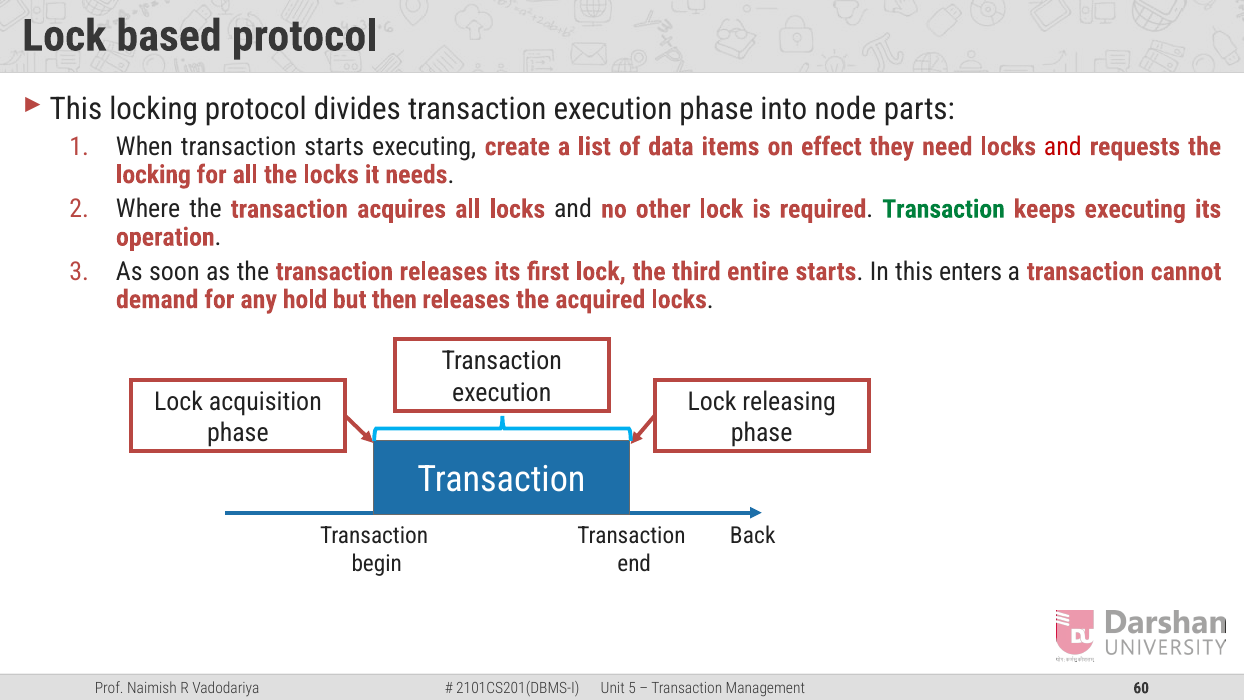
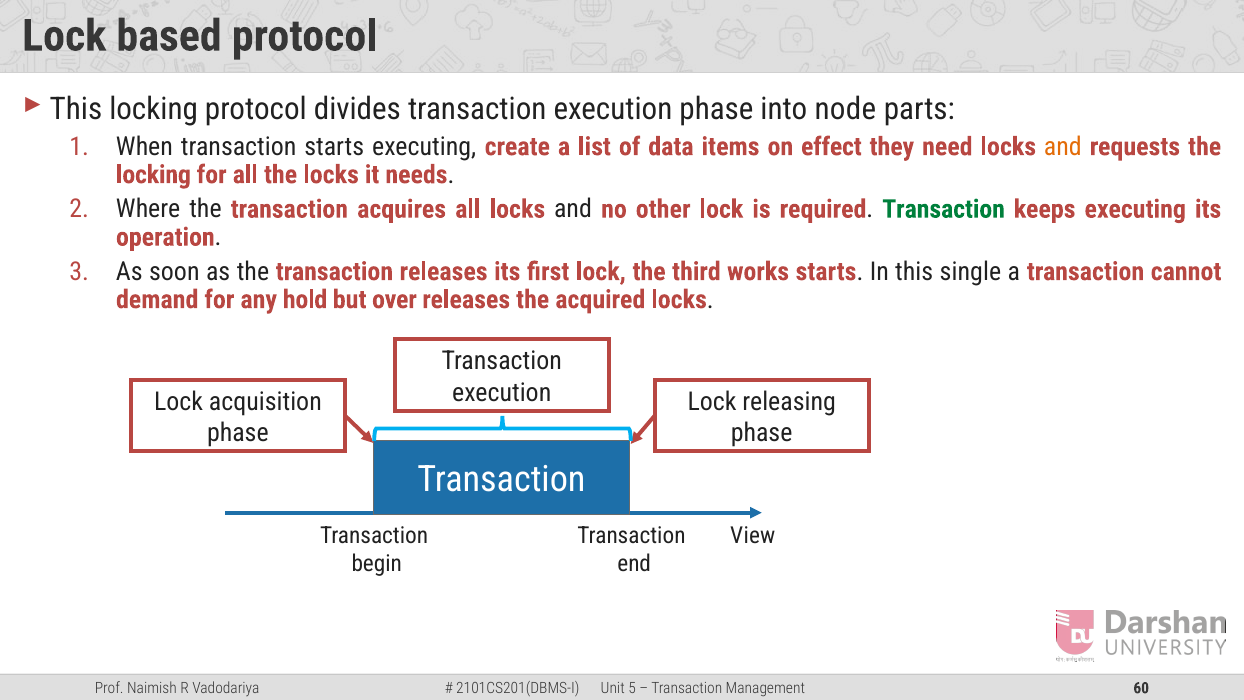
and colour: red -> orange (1063, 147)
entire: entire -> works (758, 272)
enters: enters -> single (970, 272)
then: then -> over (394, 300)
Back: Back -> View (753, 536)
